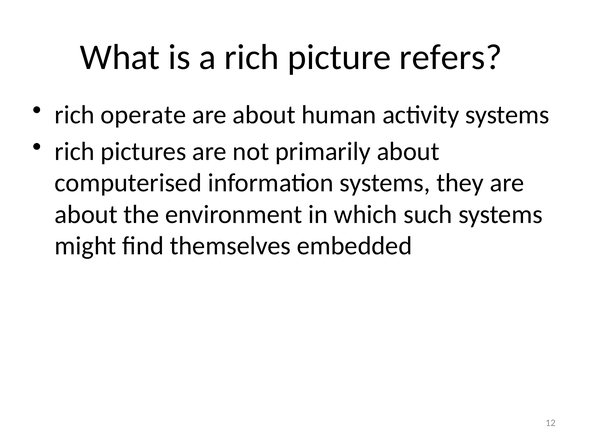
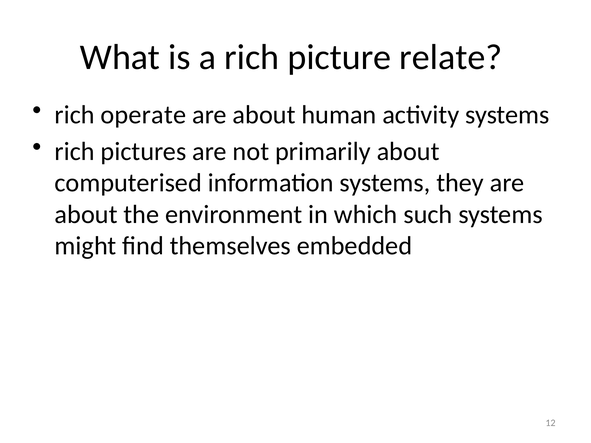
refers: refers -> relate (451, 57)
